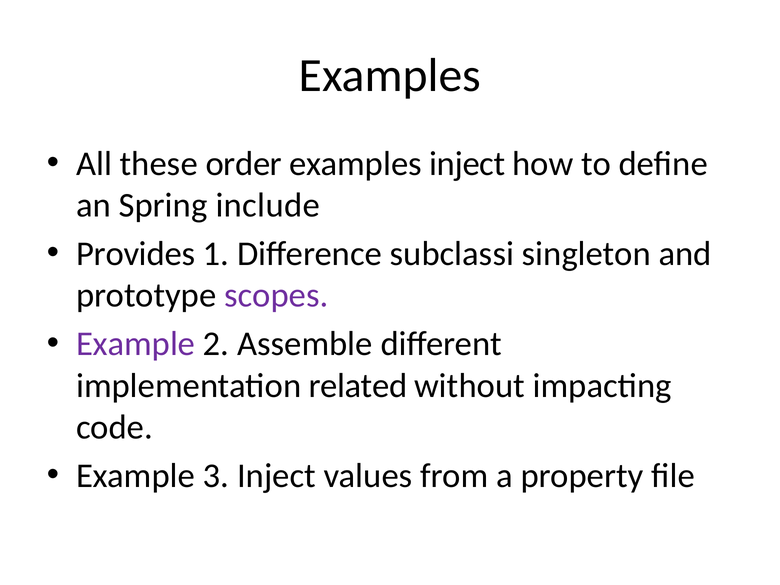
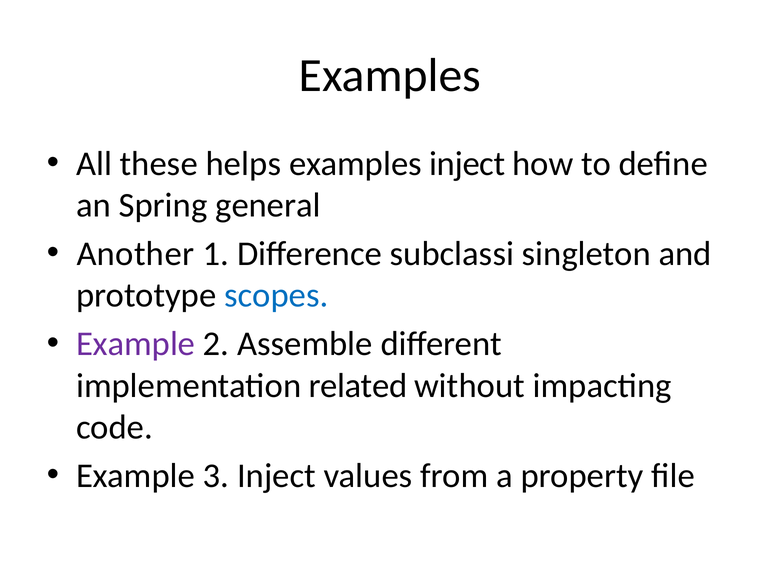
order: order -> helps (243, 164)
include: include -> general (268, 205)
Provides: Provides -> Another (135, 254)
scopes colour: purple -> blue (276, 295)
